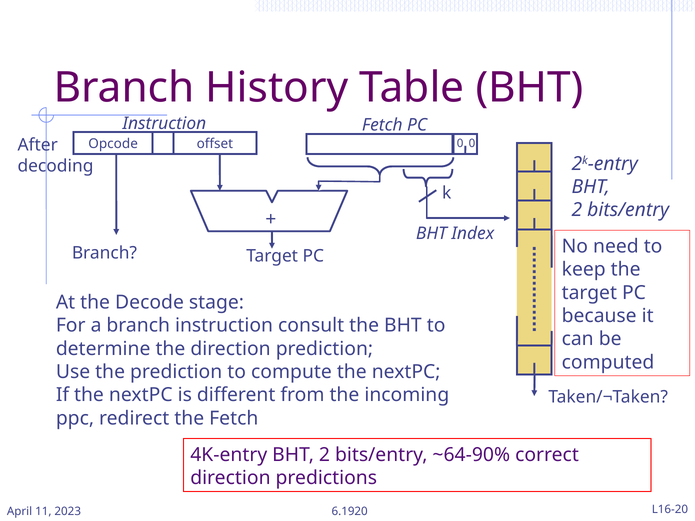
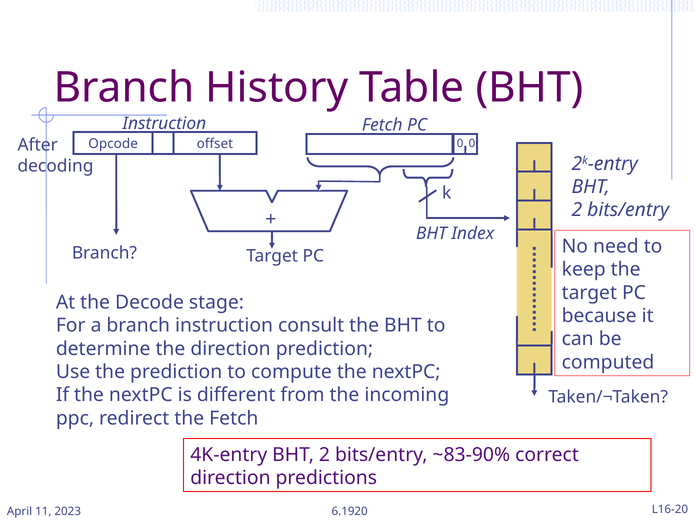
~64-90%: ~64-90% -> ~83-90% (471, 455)
